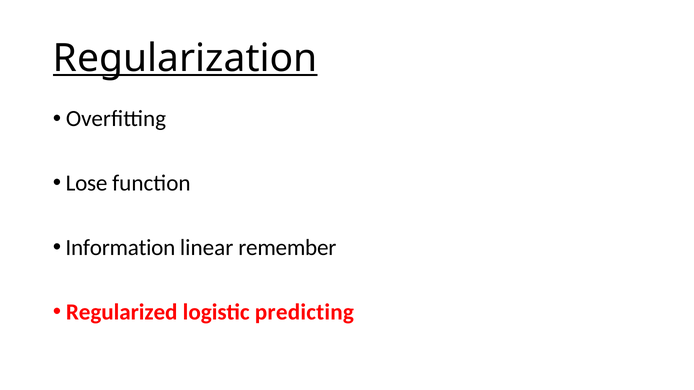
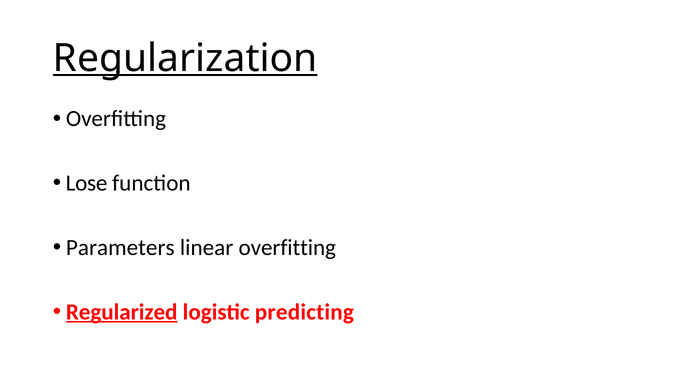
Information: Information -> Parameters (120, 248)
linear remember: remember -> overfitting (287, 248)
Regularized underline: none -> present (122, 312)
